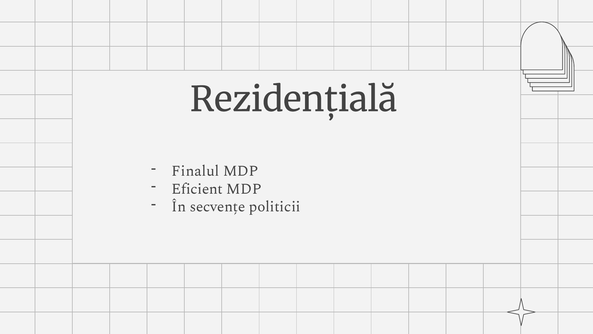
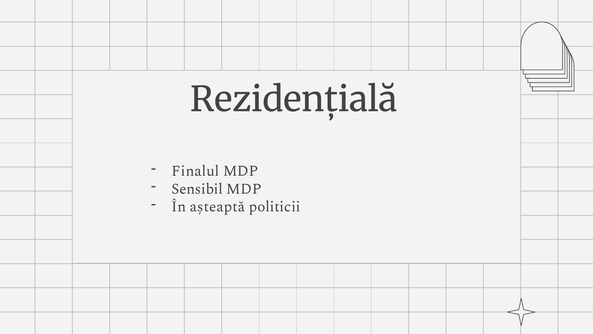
Eficient: Eficient -> Sensibil (197, 189)
secvențe: secvențe -> așteaptă (217, 206)
